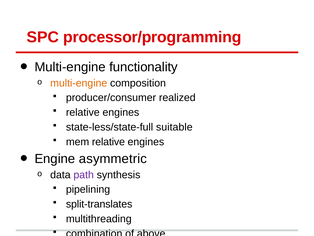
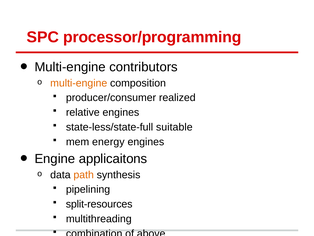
functionality: functionality -> contributors (144, 67)
mem relative: relative -> energy (108, 141)
asymmetric: asymmetric -> applicaitons (113, 158)
path colour: purple -> orange (84, 174)
split-translates: split-translates -> split-resources (99, 204)
